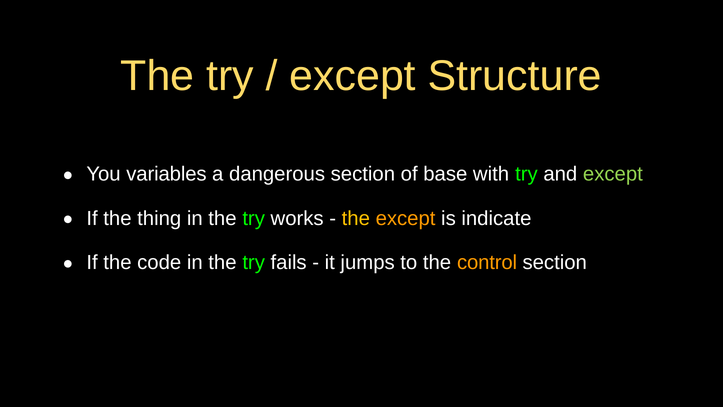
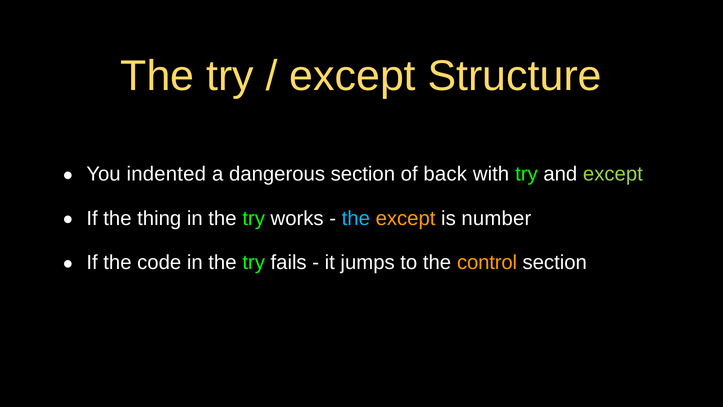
variables: variables -> indented (166, 174)
base: base -> back (445, 174)
the colour: yellow -> light blue (356, 218)
indicate: indicate -> number (496, 218)
